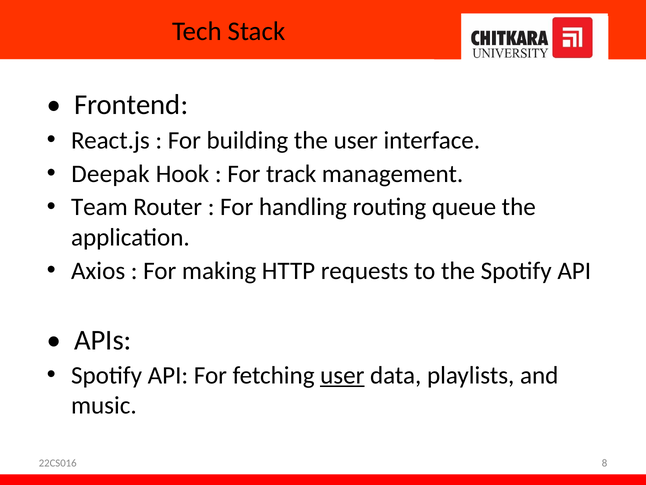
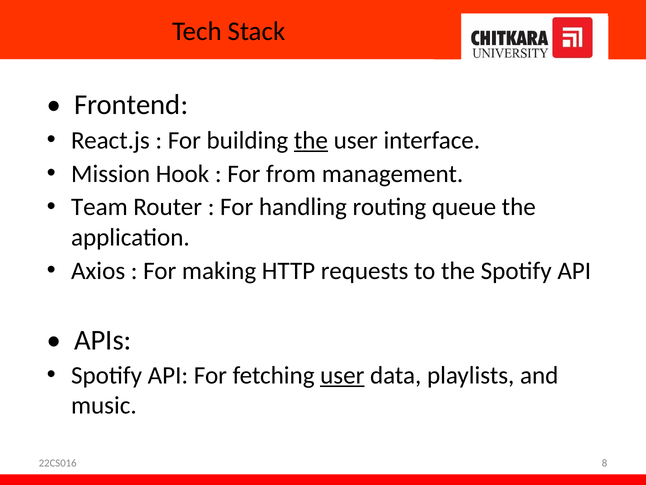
the underline: none -> present (311, 140)
Deepak: Deepak -> Mission (111, 174)
track: track -> from (291, 174)
